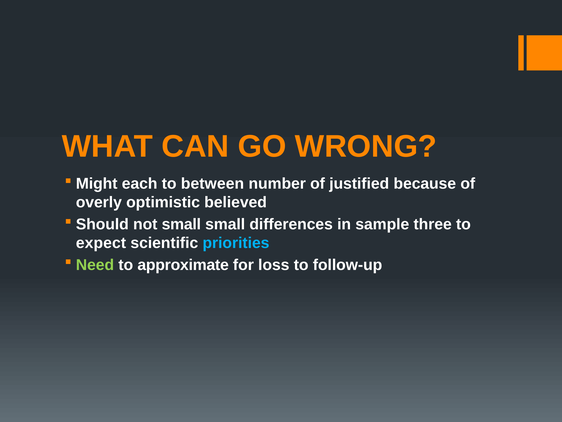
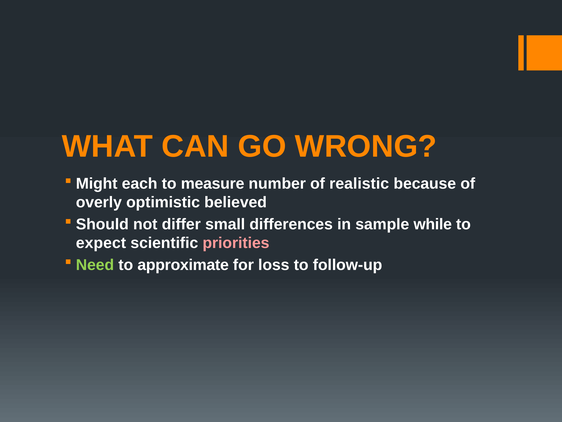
between: between -> measure (213, 184)
justified: justified -> realistic (359, 184)
not small: small -> differ (181, 224)
three: three -> while (433, 224)
priorities colour: light blue -> pink (236, 243)
